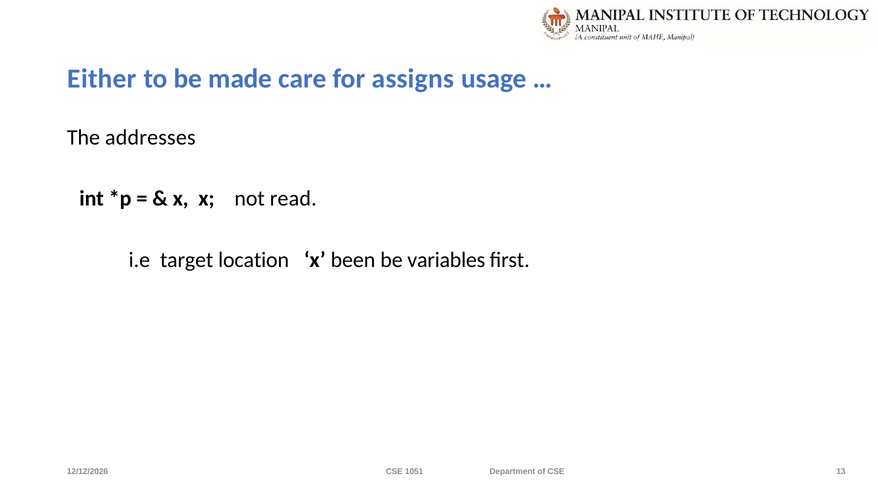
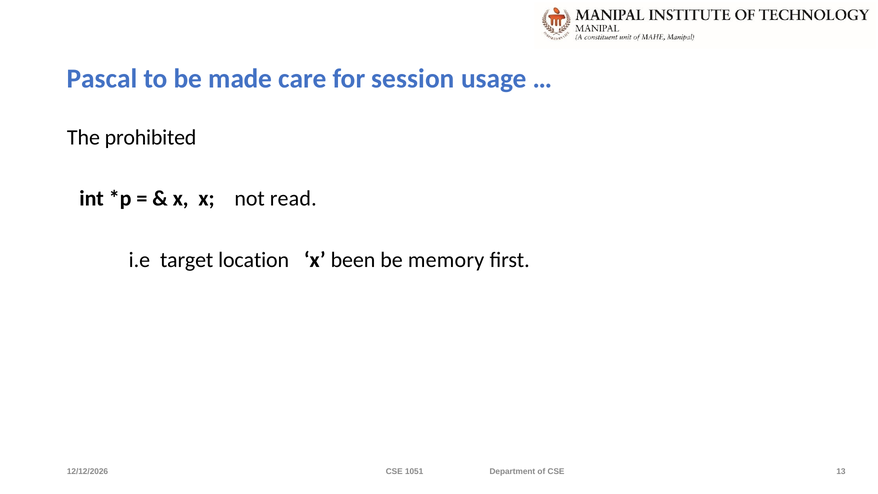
Either: Either -> Pascal (102, 79)
assigns: assigns -> session (413, 79)
addresses: addresses -> prohibited (151, 137)
variables: variables -> memory (446, 260)
